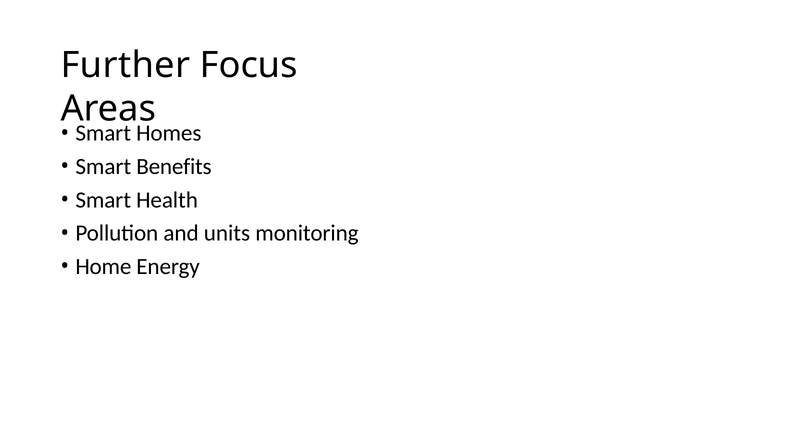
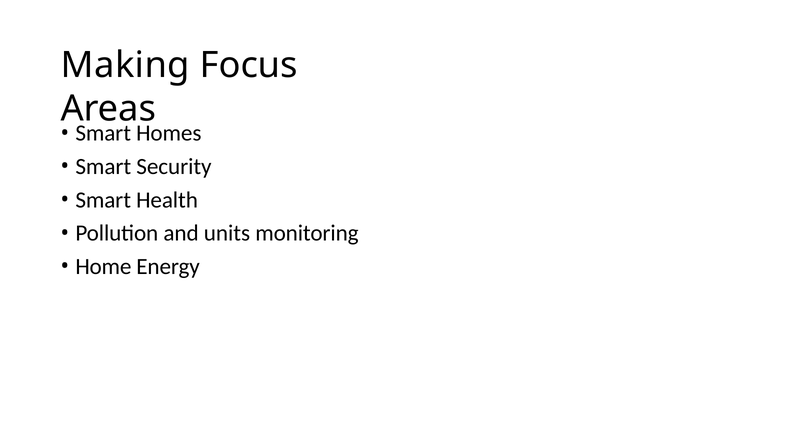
Further: Further -> Making (125, 65)
Benefits: Benefits -> Security (174, 166)
